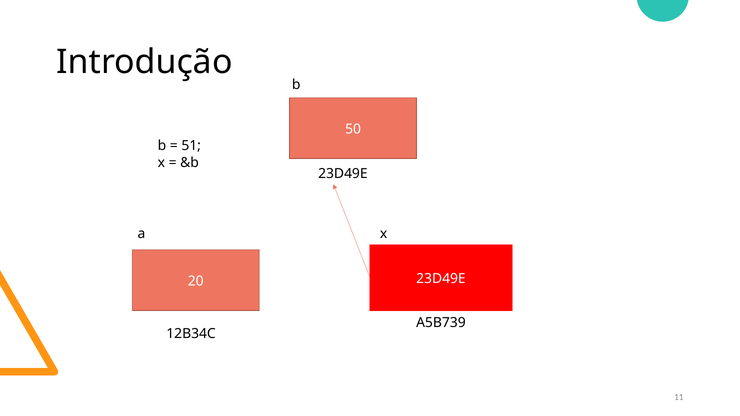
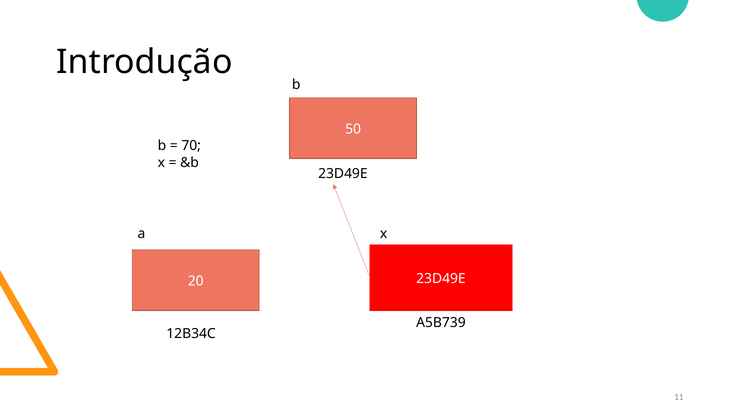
51: 51 -> 70 (191, 146)
